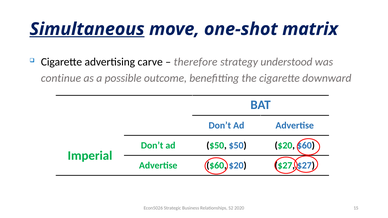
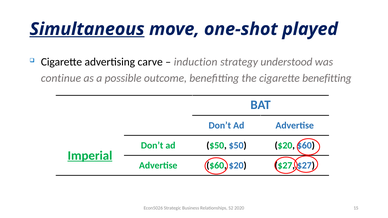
matrix: matrix -> played (310, 29)
therefore: therefore -> induction (196, 62)
cigarette downward: downward -> benefitting (327, 78)
Imperial underline: none -> present (90, 156)
